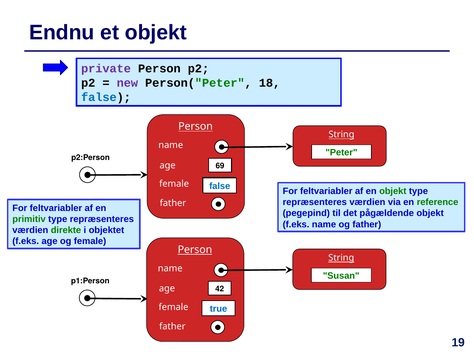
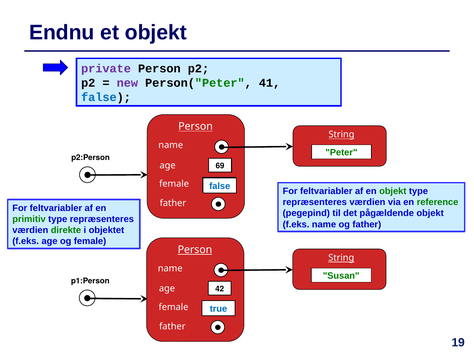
18: 18 -> 41 (270, 83)
